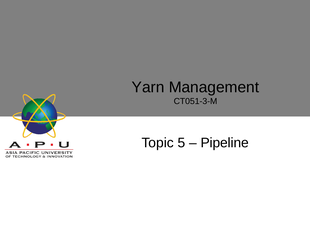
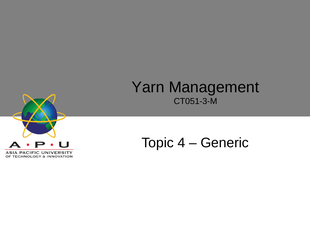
5: 5 -> 4 (181, 143)
Pipeline: Pipeline -> Generic (225, 143)
